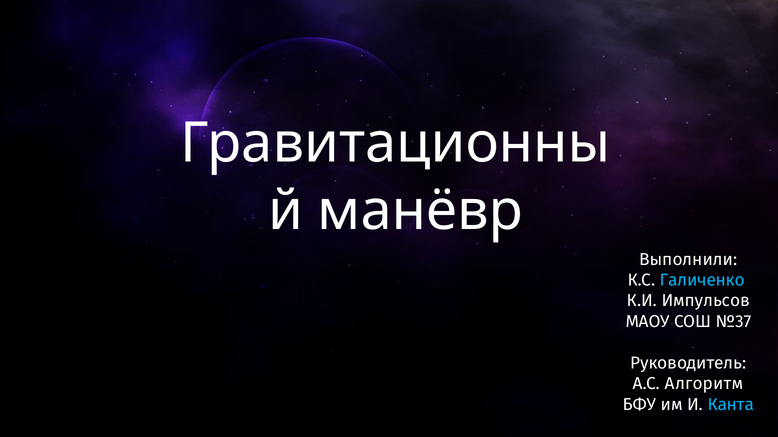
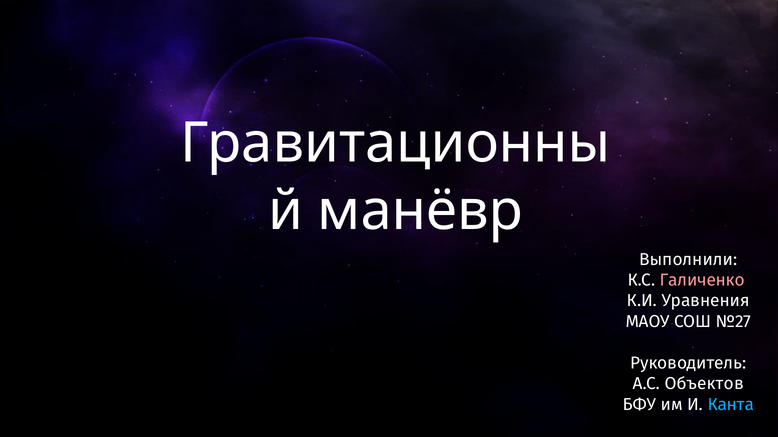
Галиченко colour: light blue -> pink (702, 281)
Импульсов: Импульсов -> Уравнения (706, 301)
№37: №37 -> №27 (734, 322)
Алгоритм: Алгоритм -> Объектов (704, 384)
